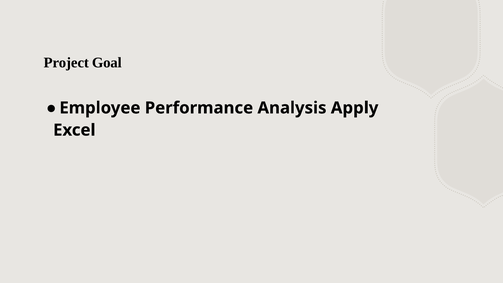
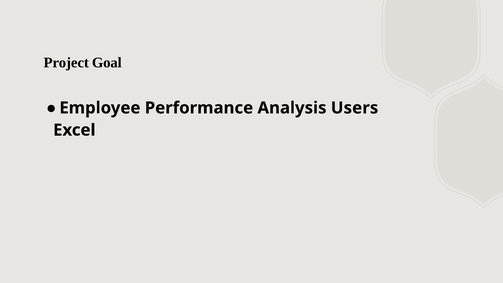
Apply: Apply -> Users (355, 108)
